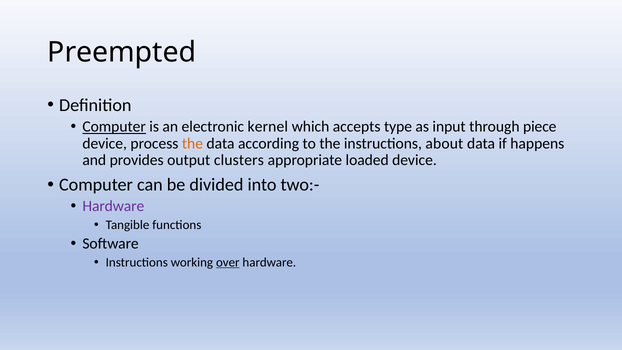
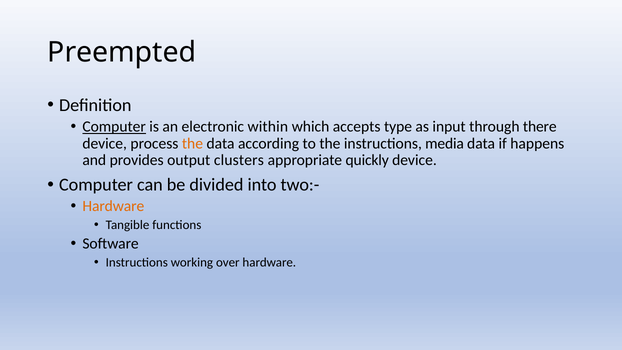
kernel: kernel -> within (268, 127)
piece: piece -> there (540, 127)
about: about -> media (445, 143)
loaded: loaded -> quickly (367, 160)
Hardware colour: purple -> orange (113, 206)
over underline: present -> none (228, 262)
